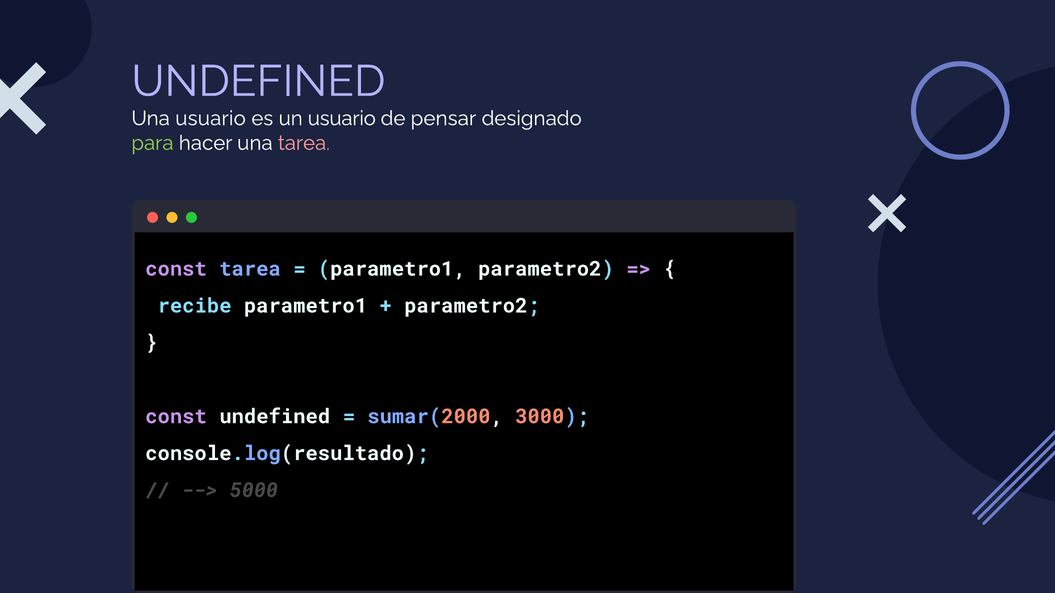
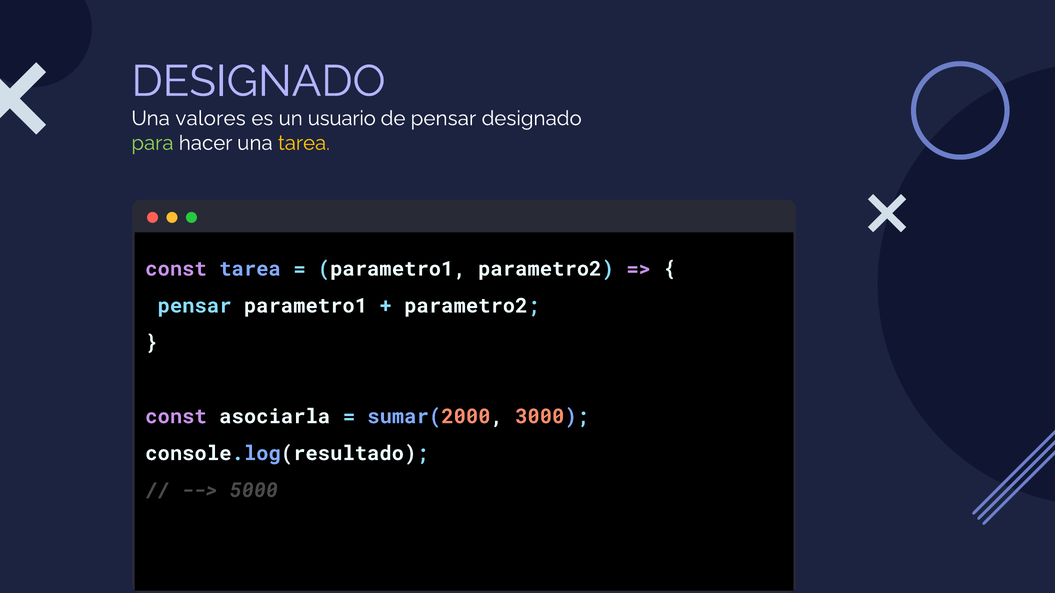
UNDEFINED: UNDEFINED -> DESIGNADO (258, 81)
Una usuario: usuario -> valores (211, 119)
tarea colour: pink -> yellow (304, 143)
recibe: recibe -> pensar (195, 306)
const undefined: undefined -> asociarla (275, 417)
